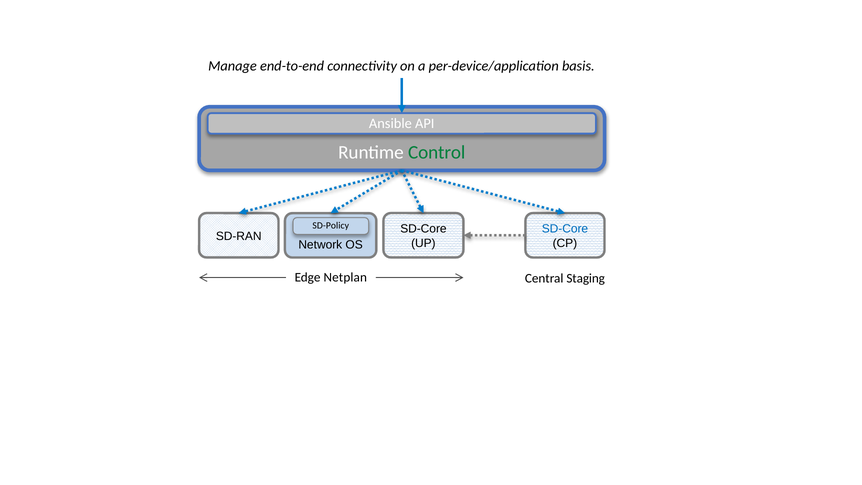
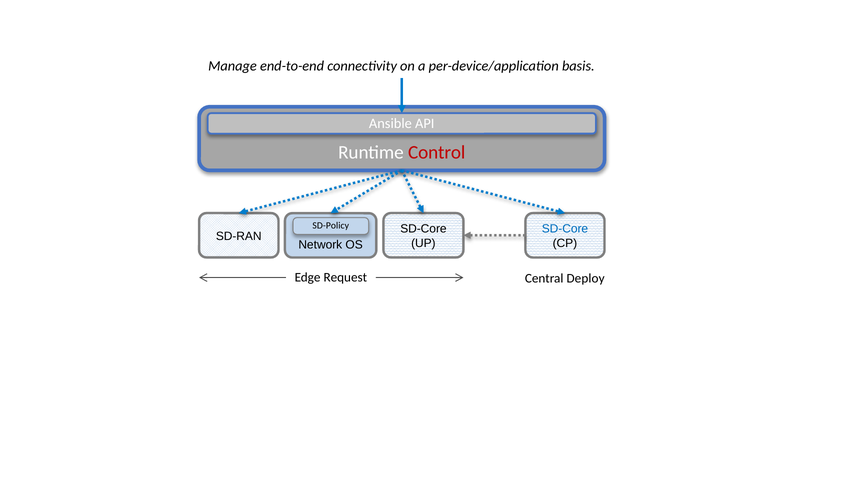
Control colour: green -> red (437, 153)
Netplan: Netplan -> Request (345, 278)
Staging: Staging -> Deploy (586, 278)
